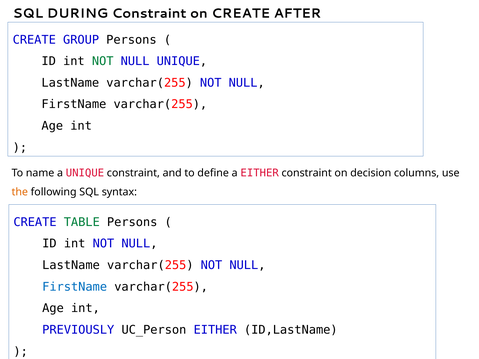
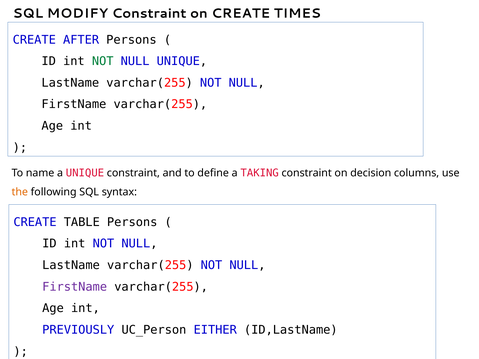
DURING: DURING -> MODIFY (77, 13)
AFTER: AFTER -> TIMES (297, 13)
GROUP: GROUP -> AFTER (81, 40)
a EITHER: EITHER -> TAKING (260, 173)
TABLE colour: green -> black (82, 222)
FirstName colour: blue -> purple (75, 287)
